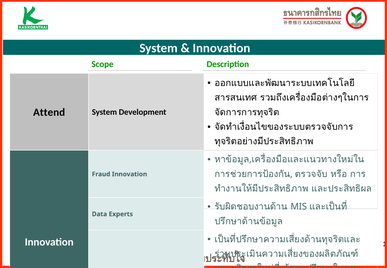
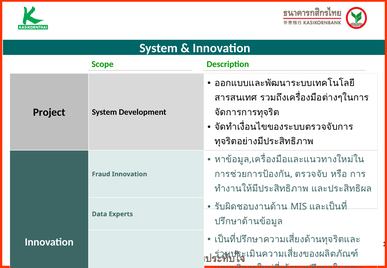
Attend: Attend -> Project (49, 112)
